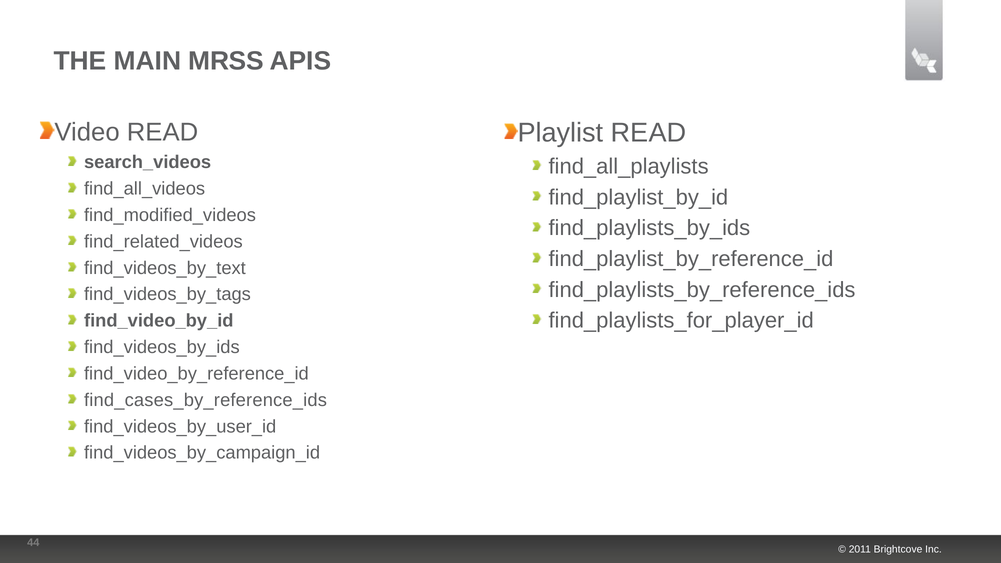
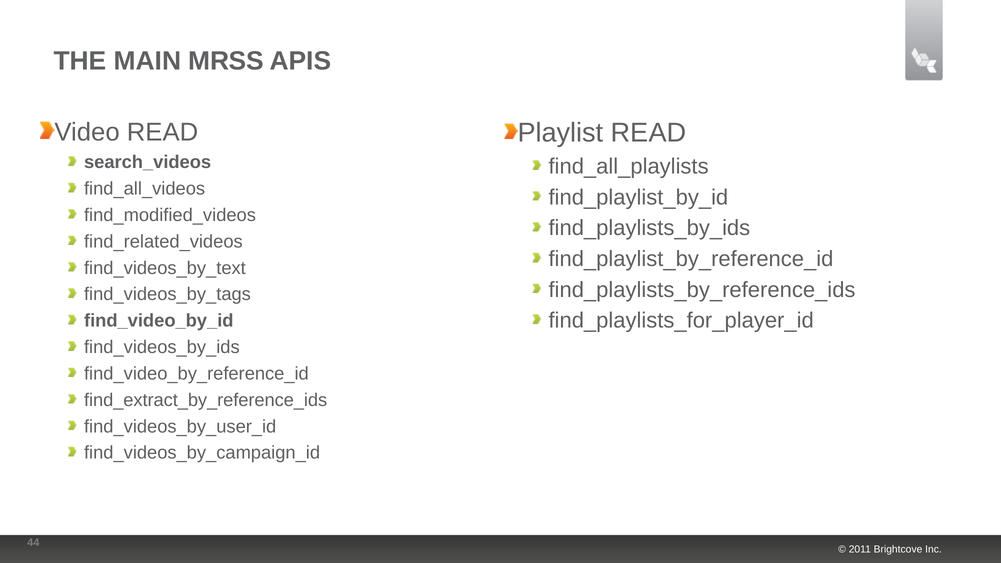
find_cases_by_reference_ids: find_cases_by_reference_ids -> find_extract_by_reference_ids (206, 400)
